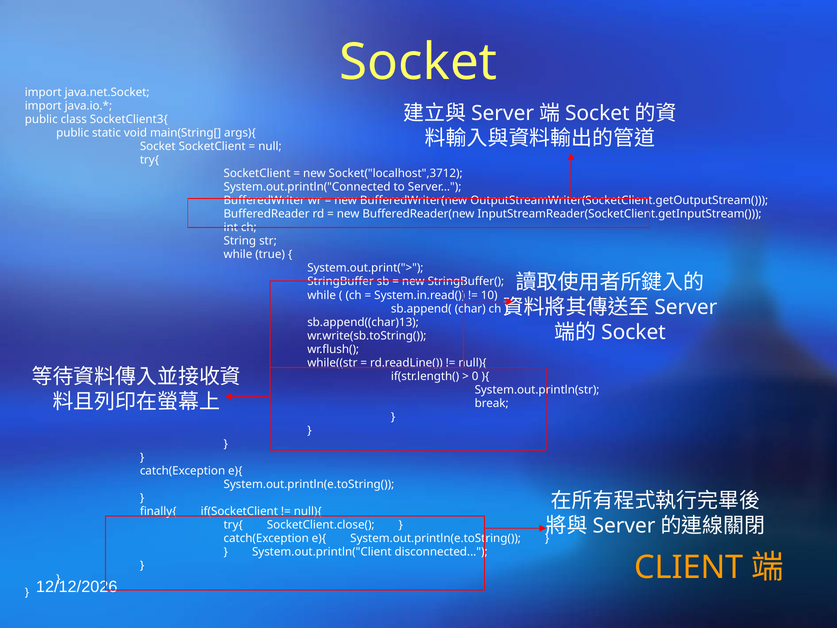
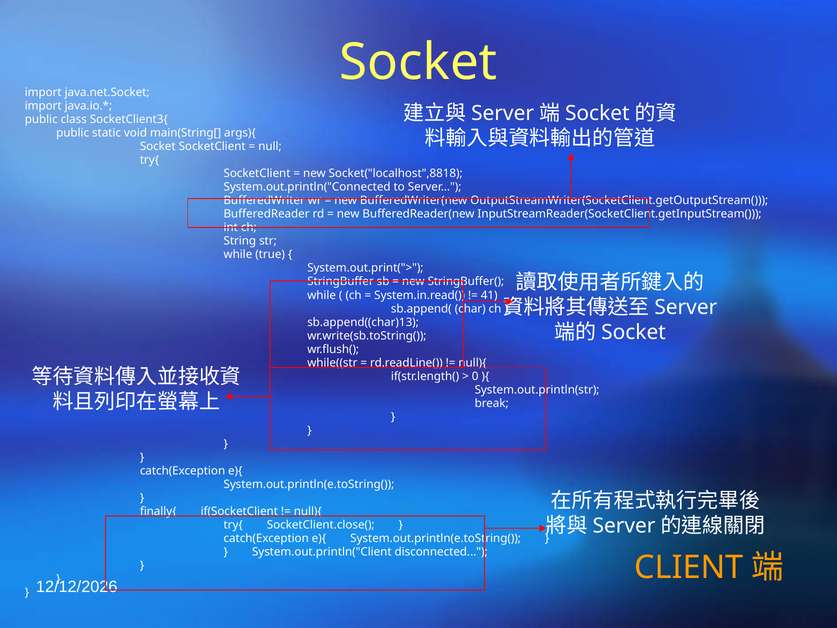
Socket("localhost",3712: Socket("localhost",3712 -> Socket("localhost",8818 (396, 173)
10: 10 -> 41 (489, 295)
